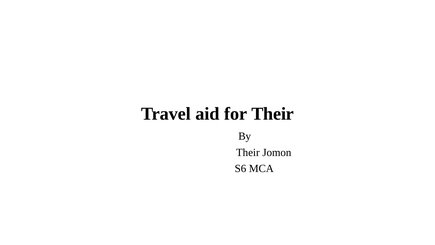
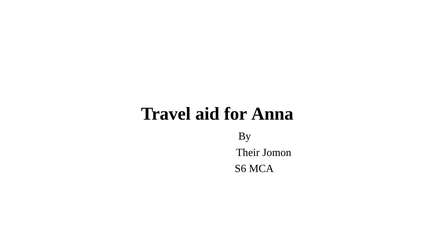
for Their: Their -> Anna (273, 114)
